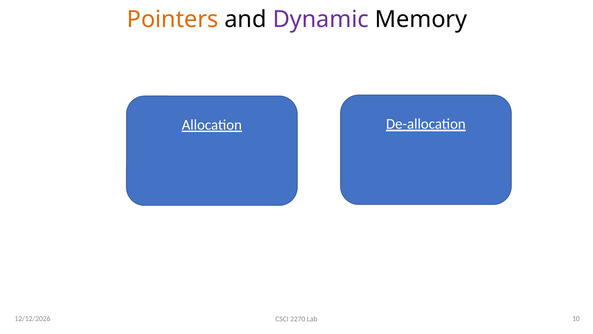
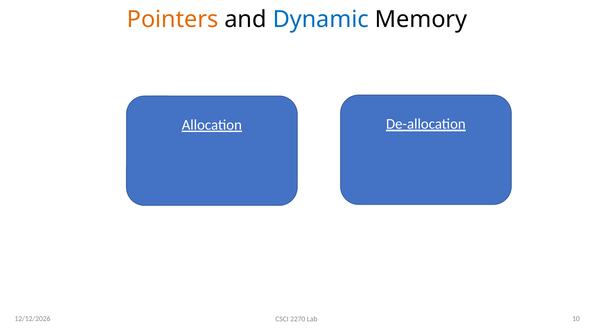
Dynamic colour: purple -> blue (321, 19)
